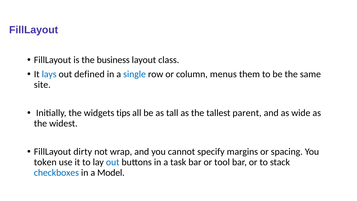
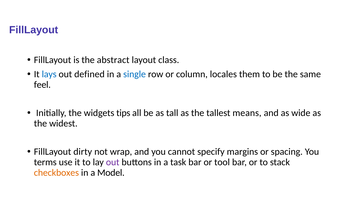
business: business -> abstract (113, 60)
menus: menus -> locales (223, 74)
site: site -> feel (42, 85)
parent: parent -> means (247, 113)
token: token -> terms (45, 162)
out colour: blue -> purple (113, 162)
checkboxes colour: blue -> orange (56, 172)
